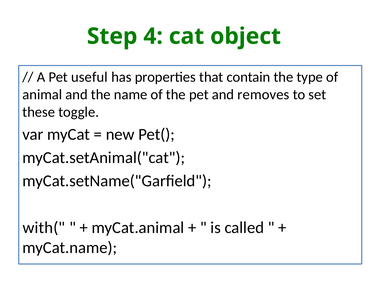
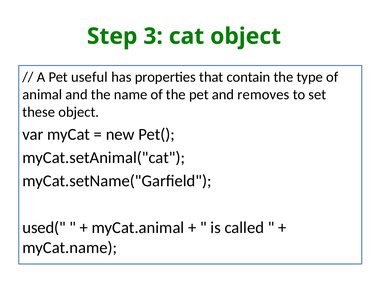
4: 4 -> 3 (153, 36)
these toggle: toggle -> object (79, 112)
with(: with( -> used( (44, 227)
